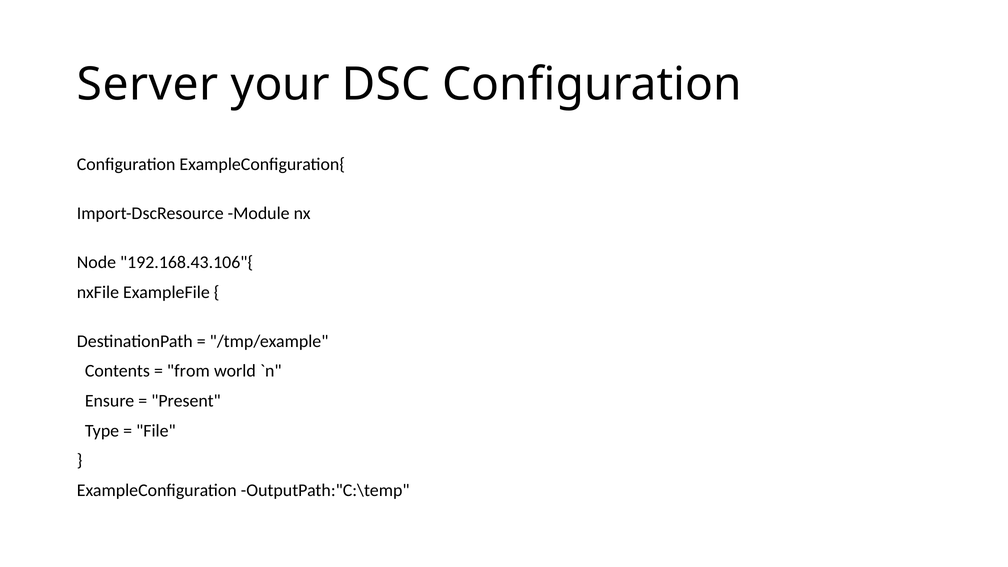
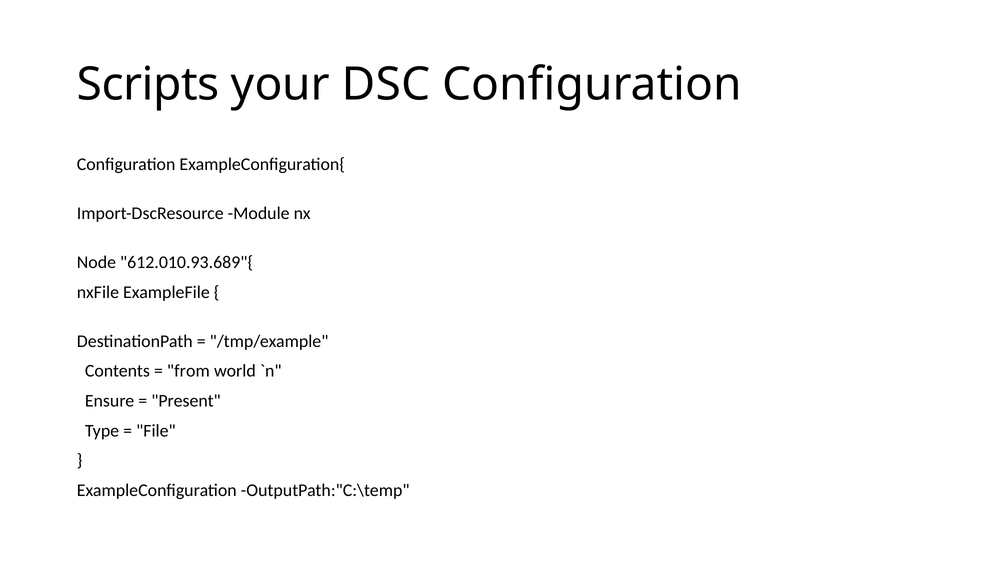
Server: Server -> Scripts (148, 85)
192.168.43.106"{: 192.168.43.106"{ -> 612.010.93.689"{ (187, 262)
